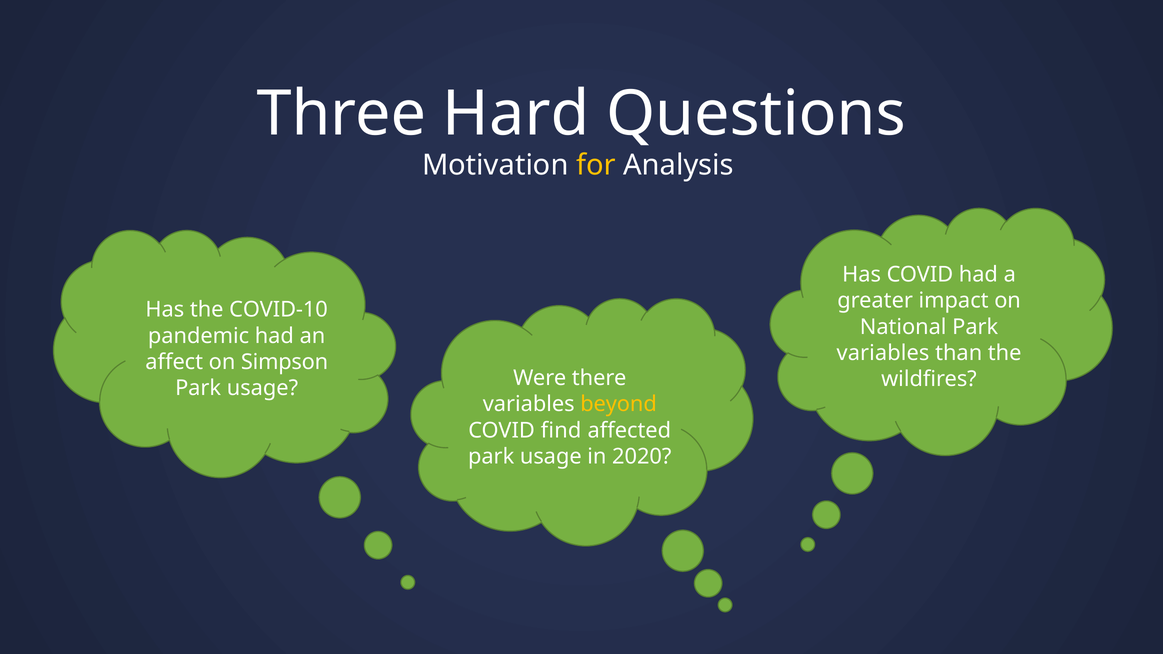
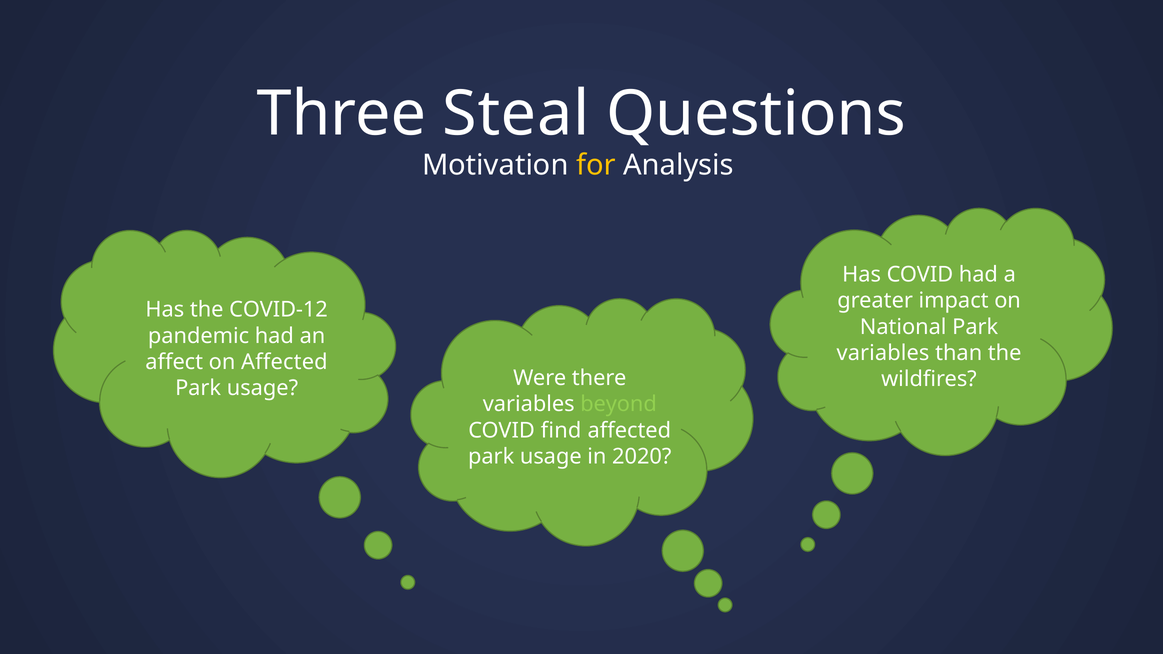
Hard: Hard -> Steal (516, 114)
COVID-10: COVID-10 -> COVID-12 (279, 310)
on Simpson: Simpson -> Affected (284, 362)
beyond colour: yellow -> light green (619, 404)
